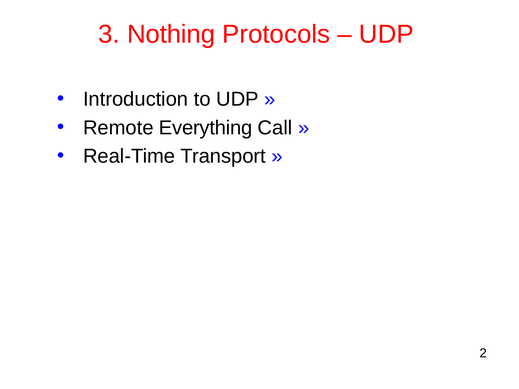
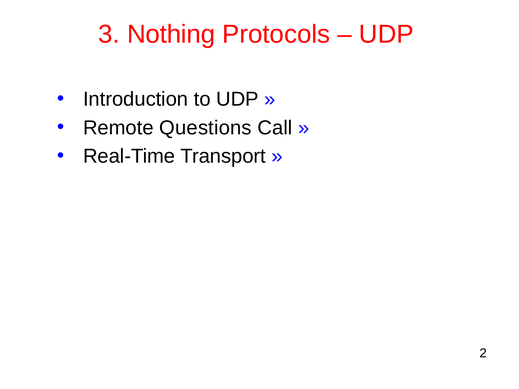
Everything: Everything -> Questions (205, 128)
